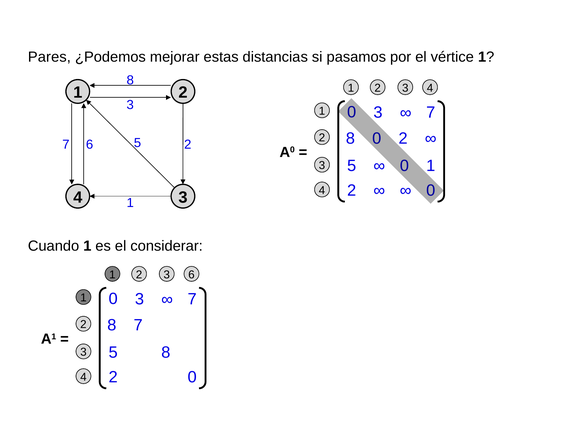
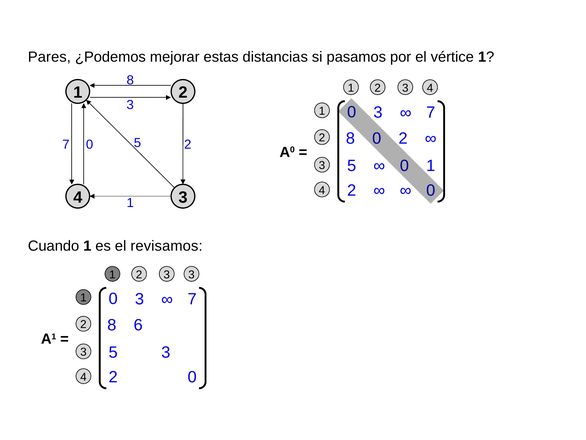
7 6: 6 -> 0 (90, 144)
considerar: considerar -> revisamos (167, 246)
1 6: 6 -> 3 (191, 274)
8 7: 7 -> 6 (138, 325)
5 8: 8 -> 3 (166, 352)
